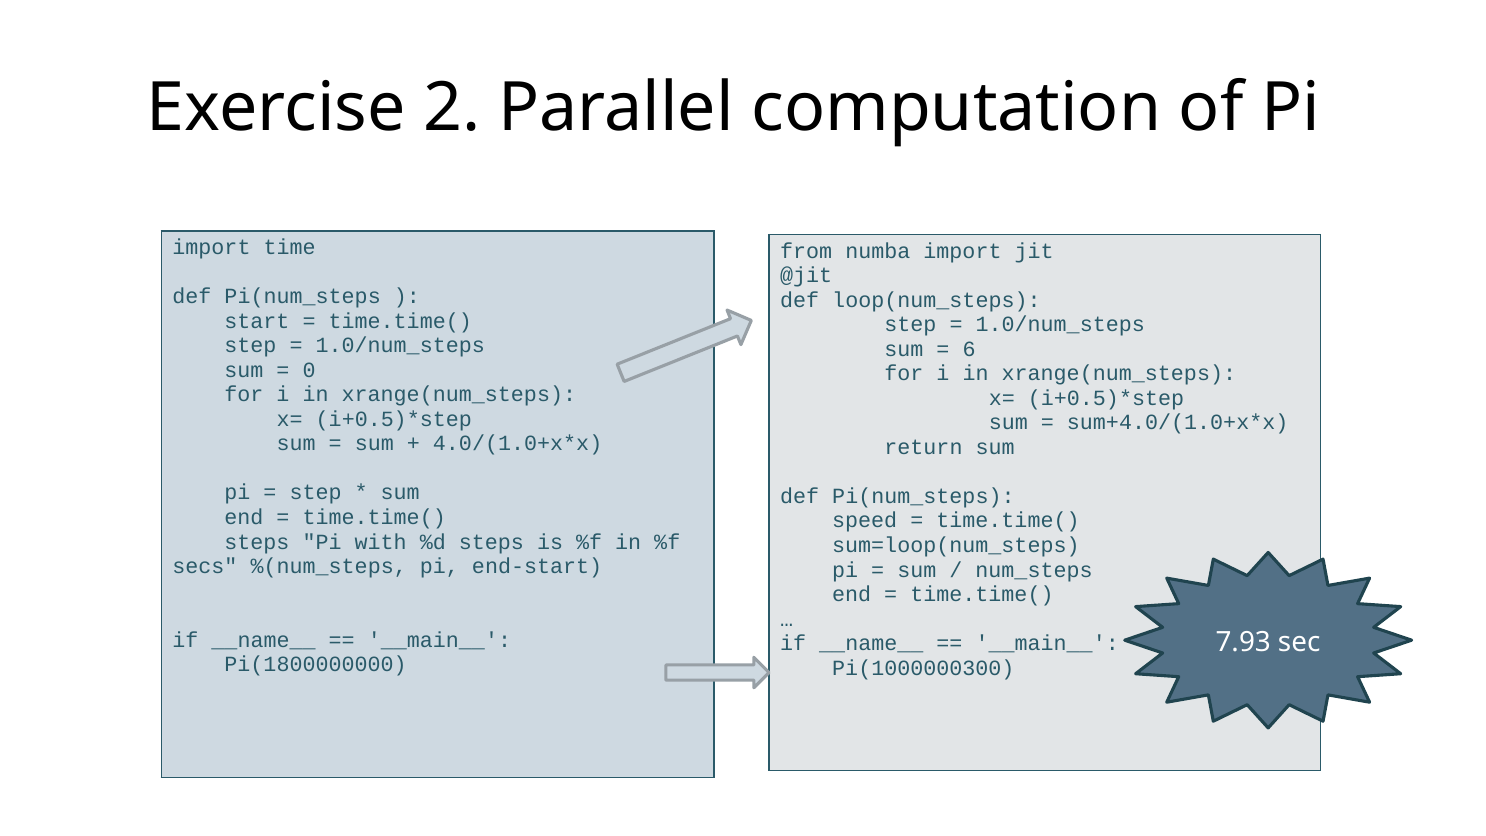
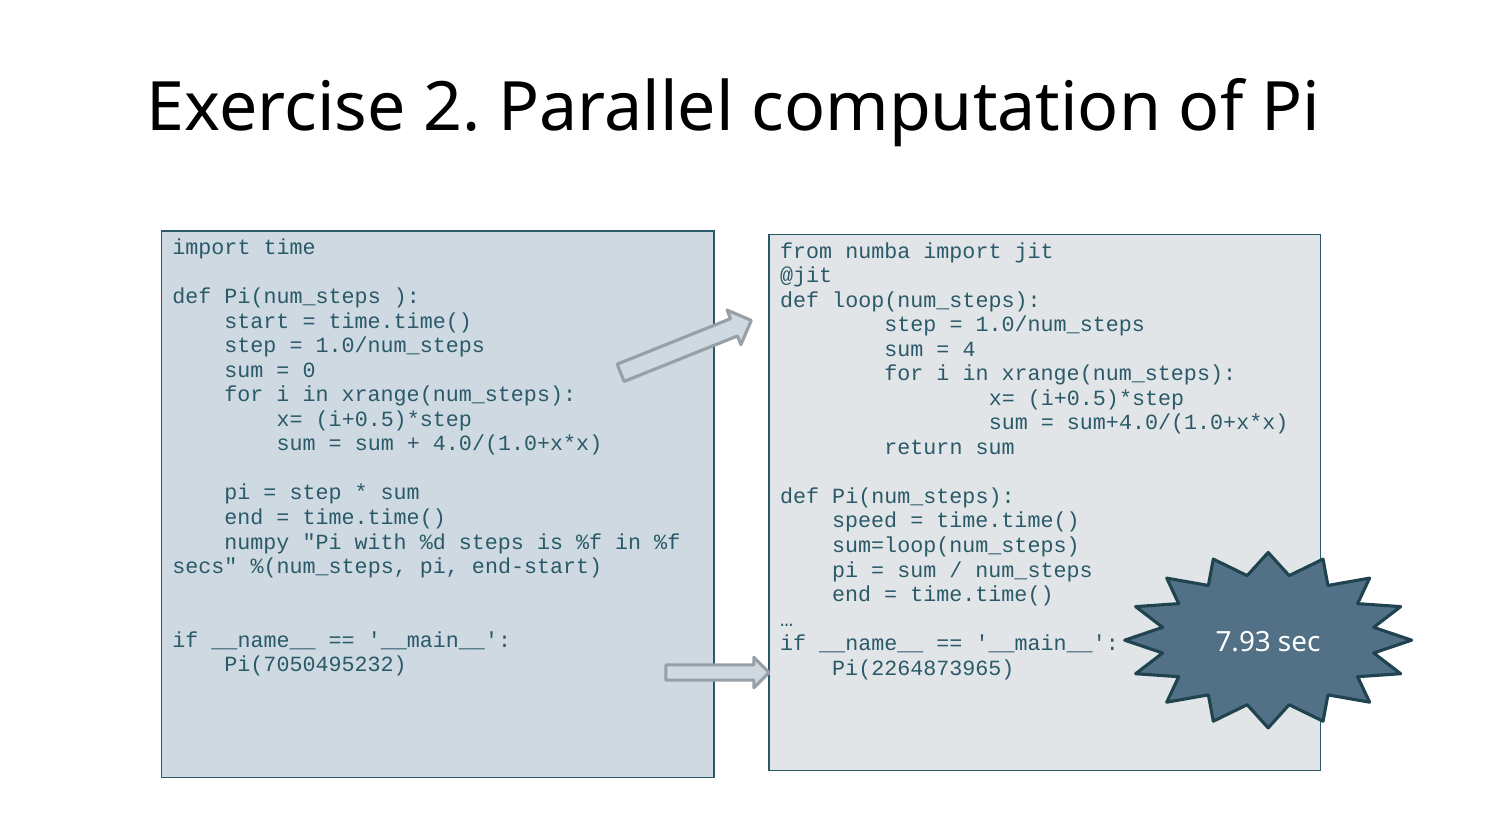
6: 6 -> 4 (969, 349)
steps: steps -> numpy (257, 542)
Pi(1800000000: Pi(1800000000 -> Pi(7050495232 (316, 664)
Pi(1000000300: Pi(1000000300 -> Pi(2264873965 (923, 668)
